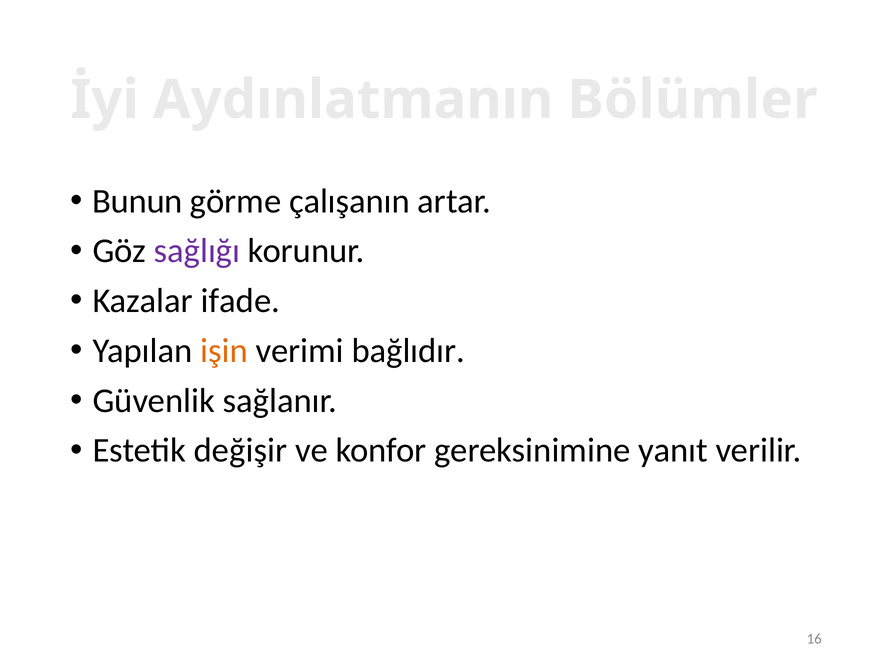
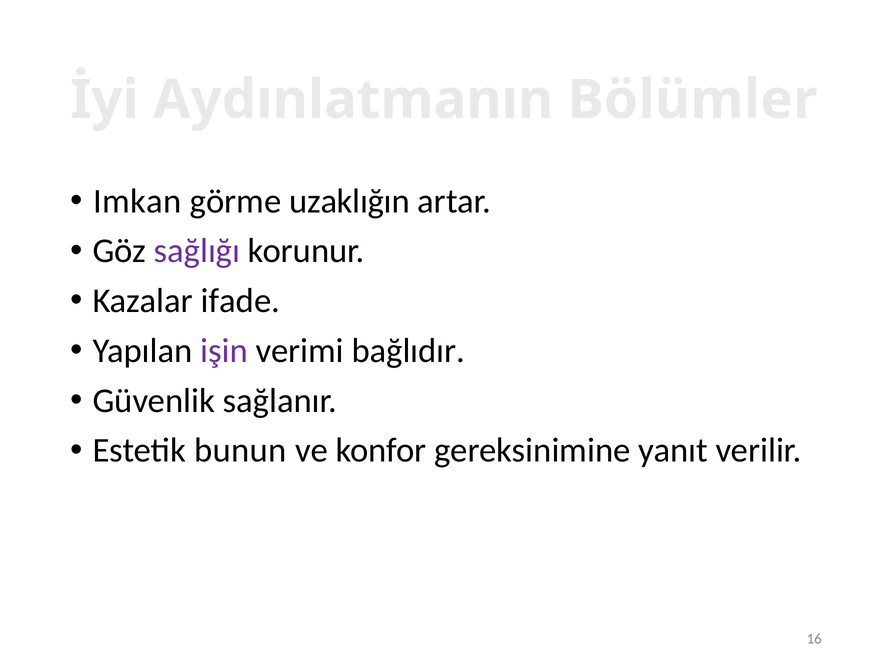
Bunun: Bunun -> Imkan (137, 201)
çalışanın: çalışanın -> uzaklığın (349, 201)
işin colour: orange -> purple (224, 351)
değişir: değişir -> bunun (240, 450)
